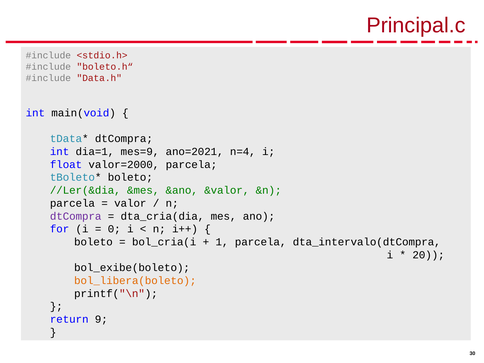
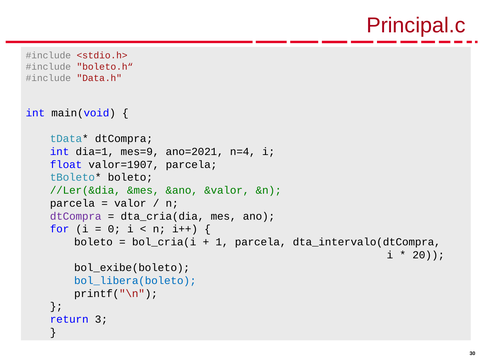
valor=2000: valor=2000 -> valor=1907 (124, 165)
bol_libera(boleto colour: orange -> blue (135, 281)
9: 9 -> 3 (101, 319)
